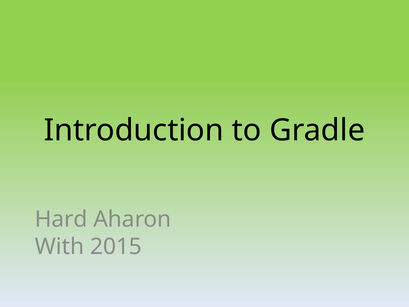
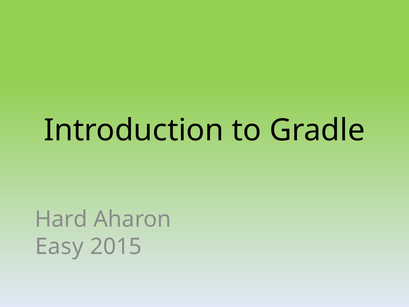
With: With -> Easy (59, 246)
